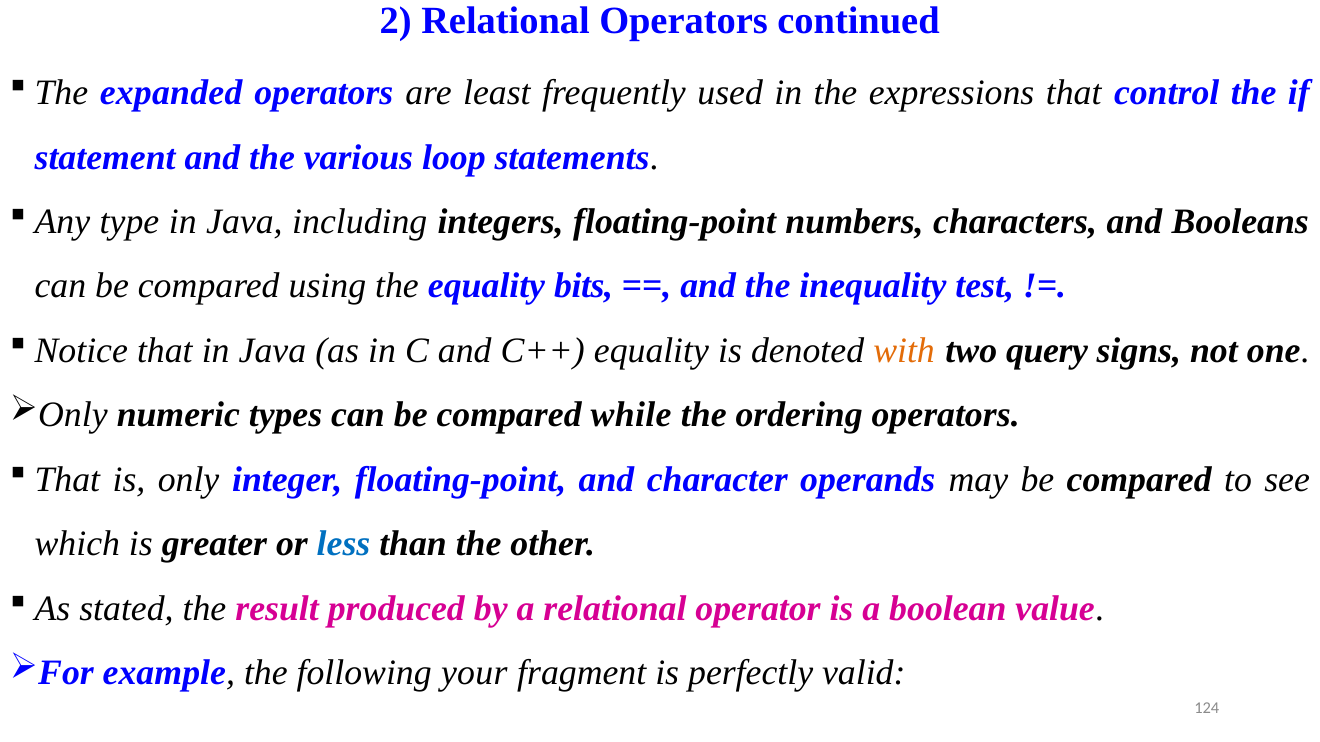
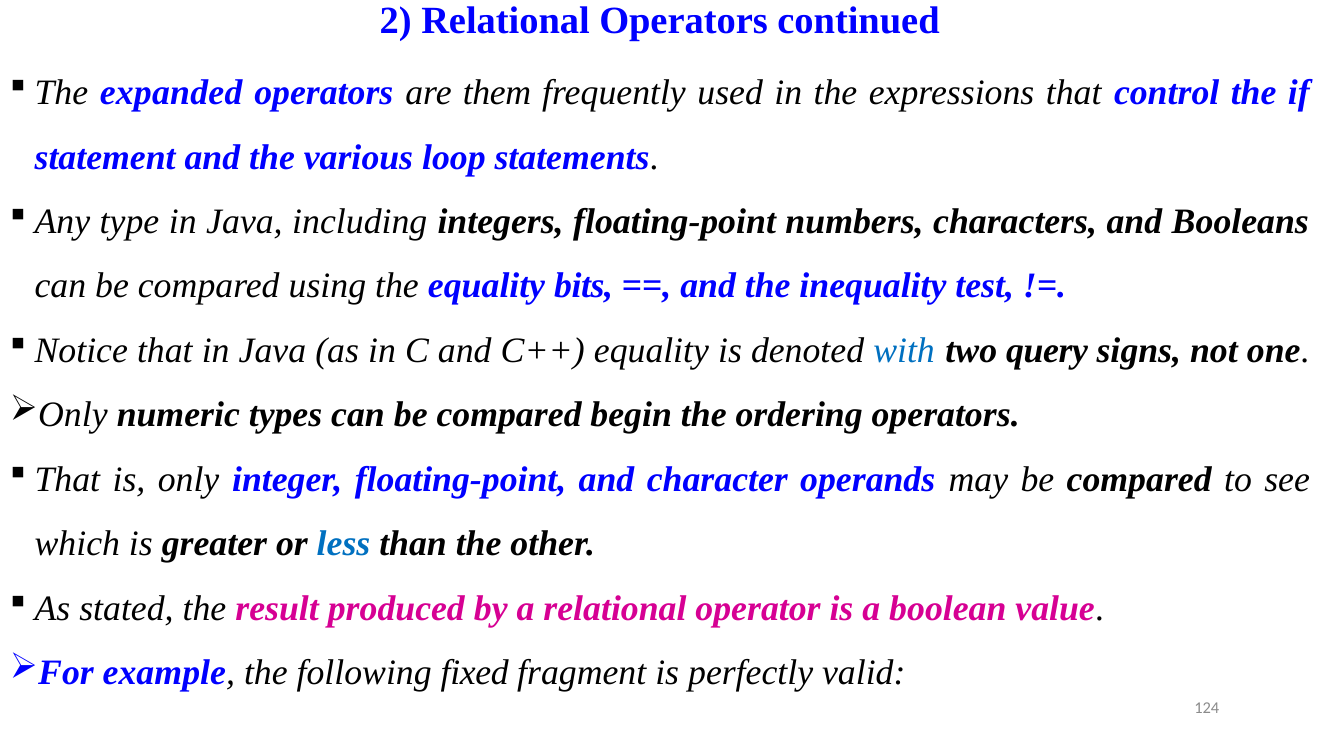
least: least -> them (497, 93)
with colour: orange -> blue (904, 351)
while: while -> begin (631, 415)
your: your -> fixed (475, 673)
